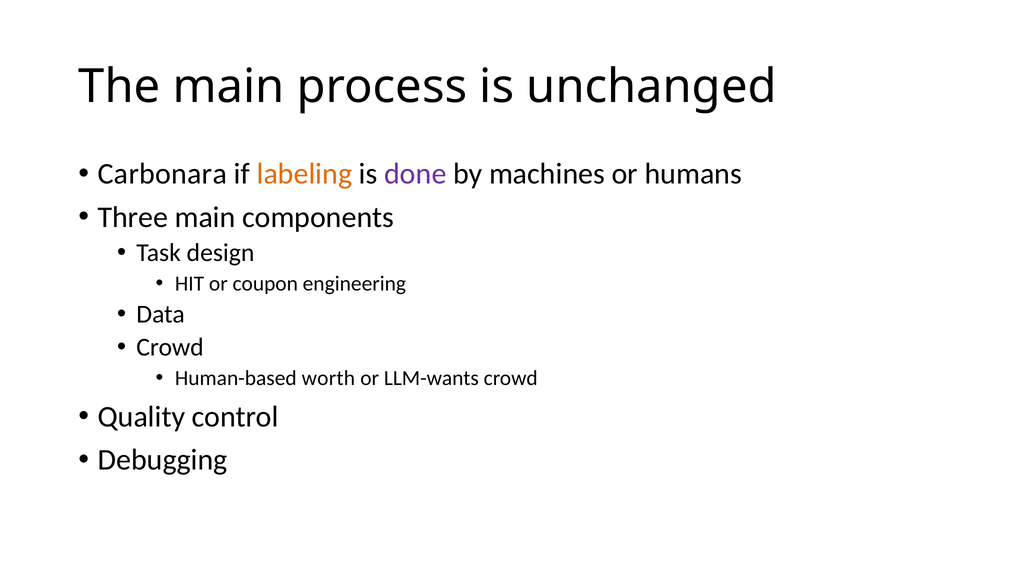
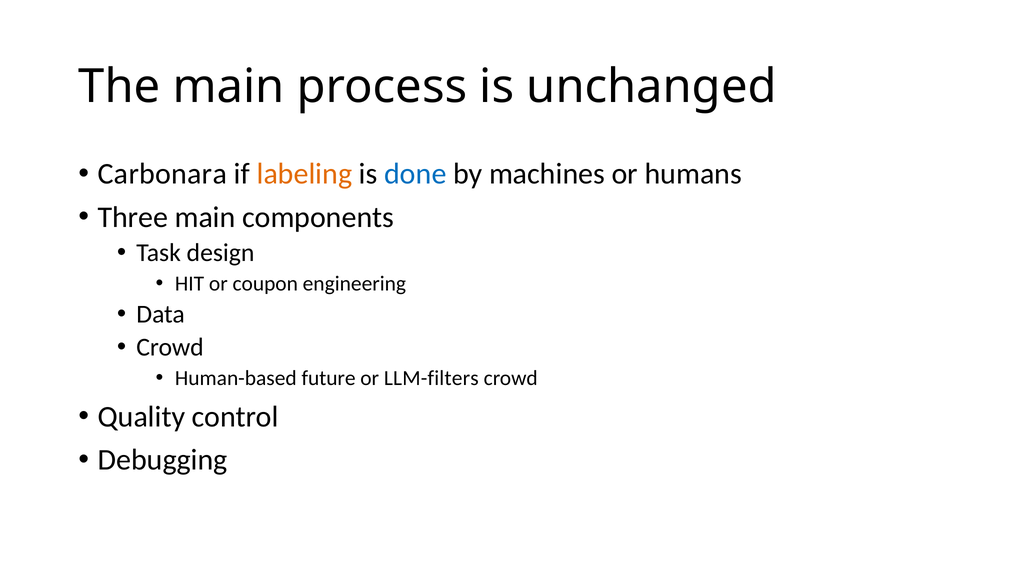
done colour: purple -> blue (415, 174)
worth: worth -> future (329, 378)
LLM-wants: LLM-wants -> LLM-filters (431, 378)
